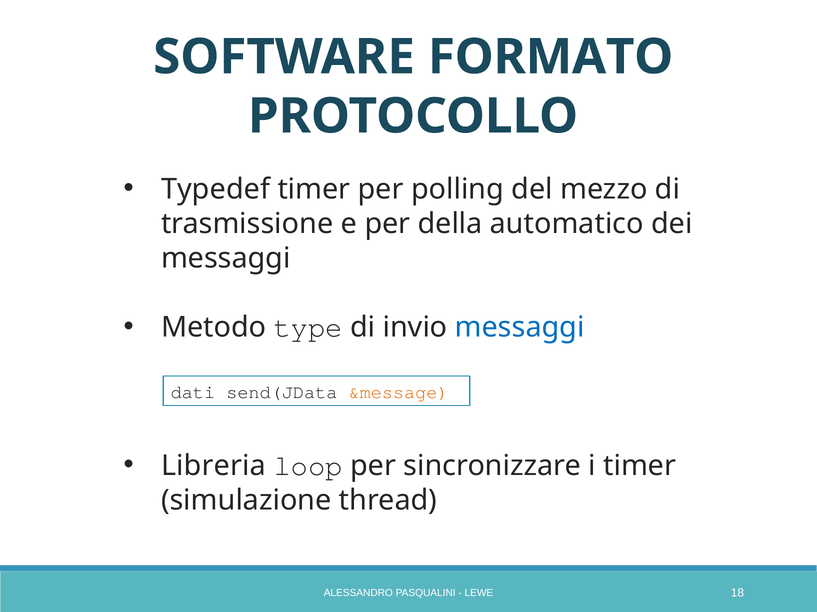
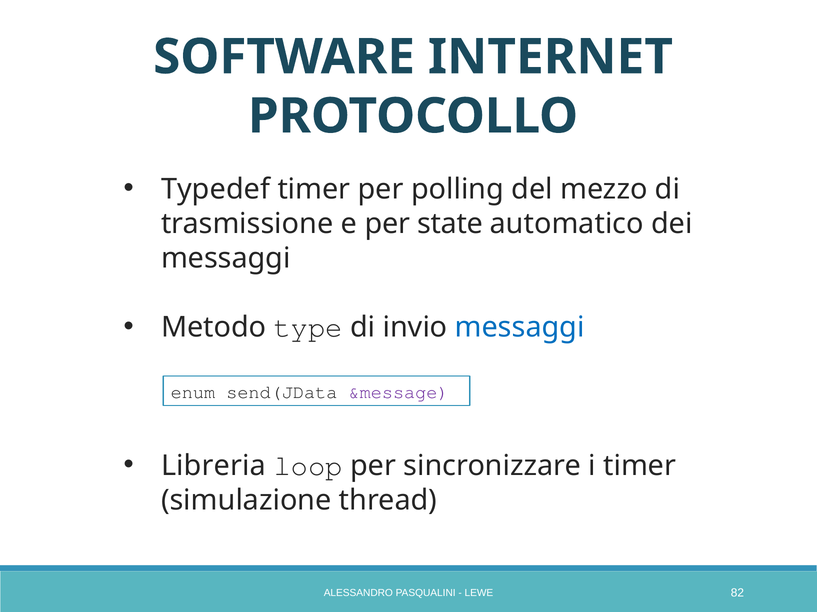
FORMATO: FORMATO -> INTERNET (550, 57)
della: della -> state (450, 224)
dati: dati -> enum (193, 392)
&message colour: orange -> purple (399, 392)
18: 18 -> 82 (737, 593)
